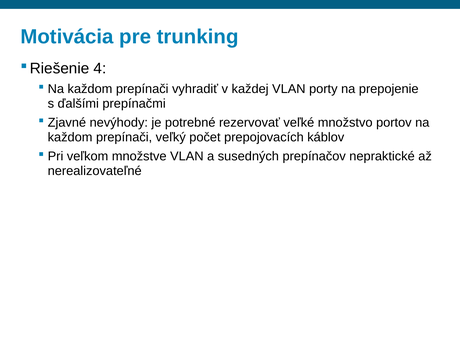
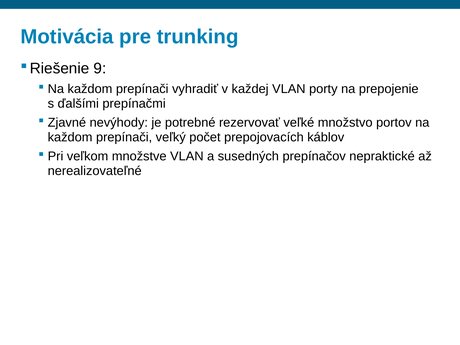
4: 4 -> 9 (100, 68)
